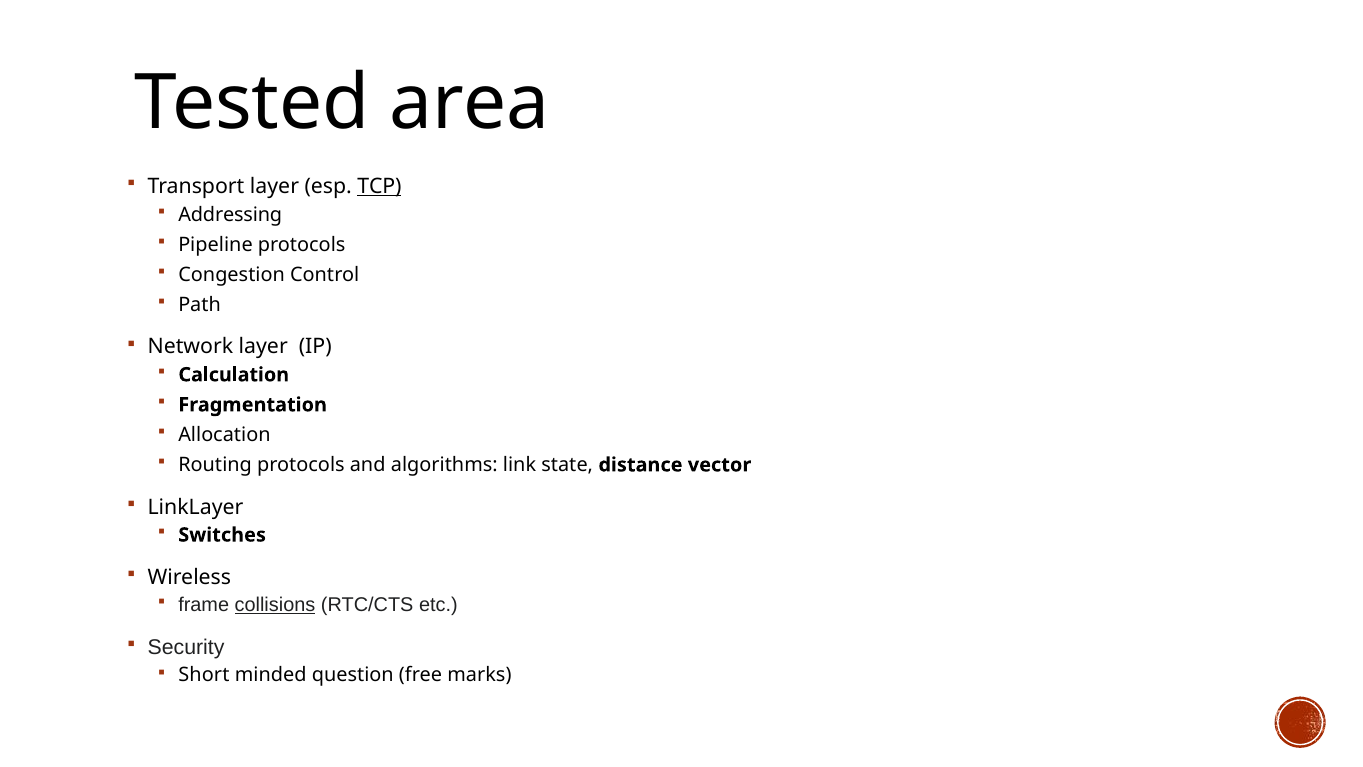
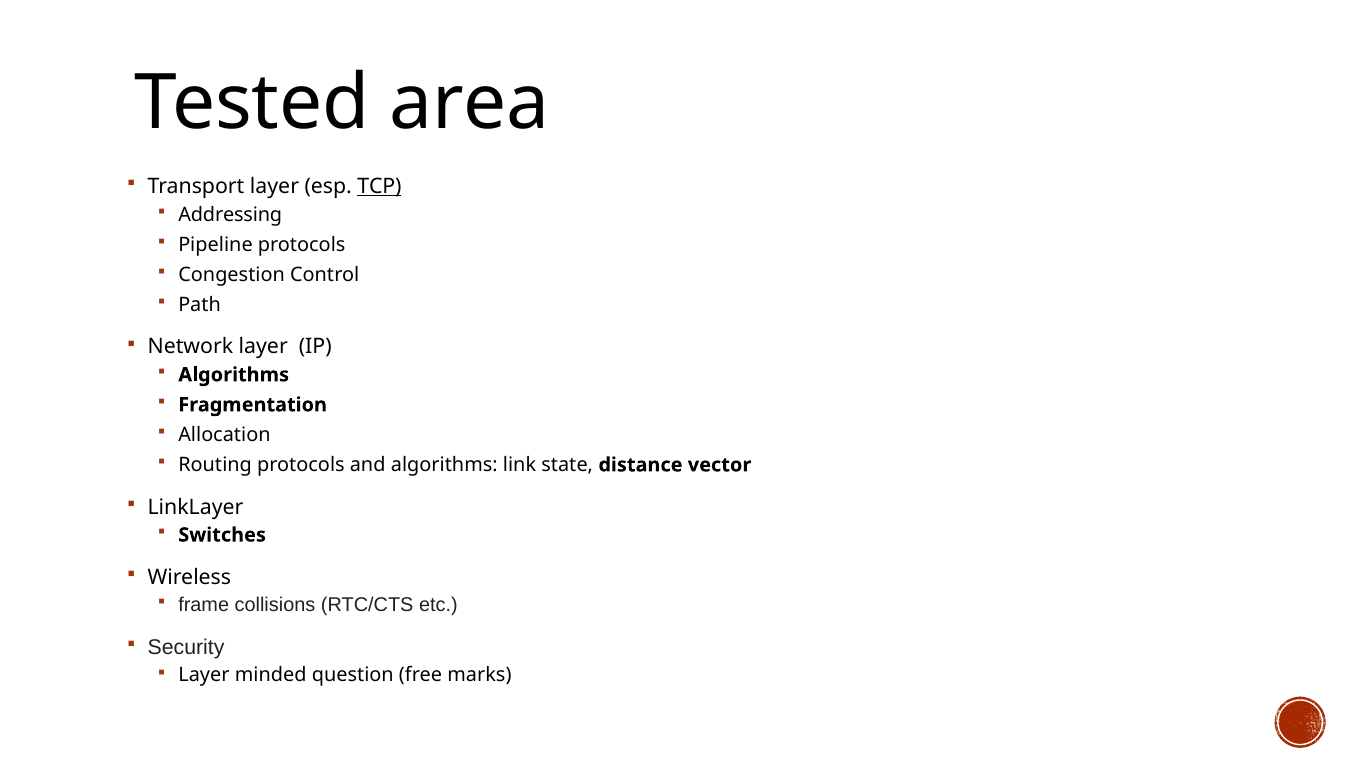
Calculation: Calculation -> Algorithms (234, 375)
collisions underline: present -> none (275, 605)
Short: Short -> Layer (204, 675)
